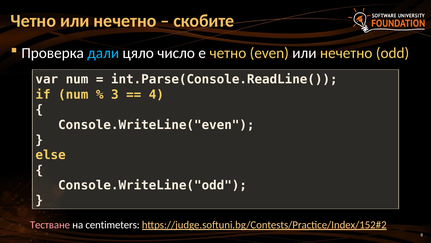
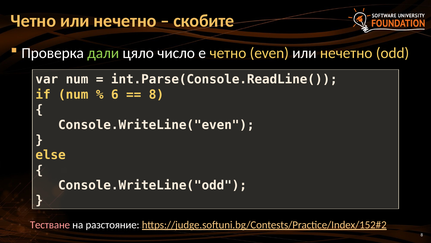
дали colour: light blue -> light green (103, 53)
3: 3 -> 6 (115, 94)
4: 4 -> 8 (156, 94)
centimeters: centimeters -> разстояние (113, 224)
